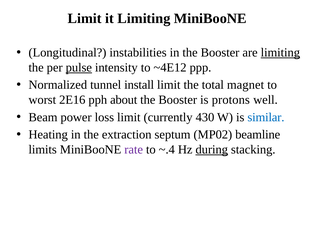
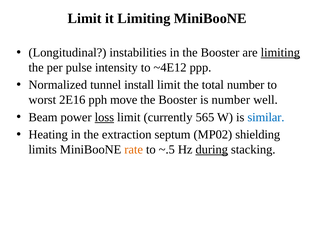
pulse underline: present -> none (79, 67)
total magnet: magnet -> number (246, 85)
about: about -> move (124, 100)
is protons: protons -> number (231, 100)
loss underline: none -> present (104, 117)
430: 430 -> 565 (205, 117)
beamline: beamline -> shielding (258, 135)
rate colour: purple -> orange (134, 149)
~.4: ~.4 -> ~.5 (167, 149)
